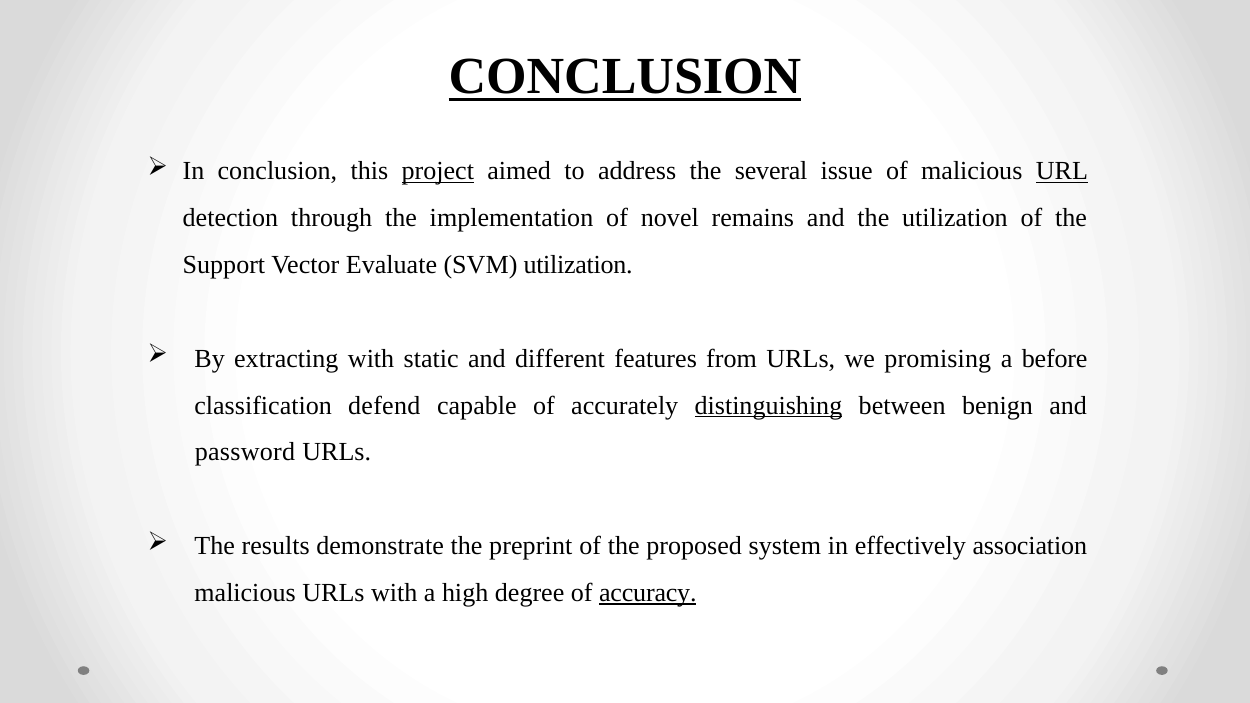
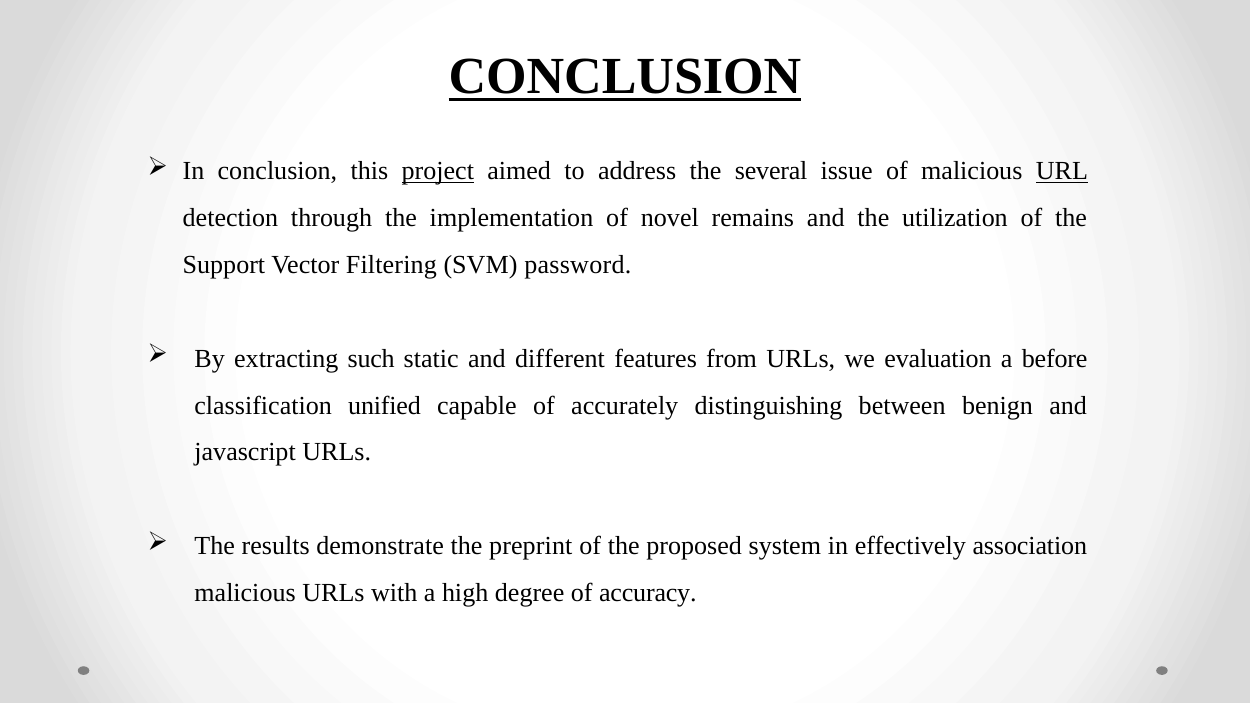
Evaluate: Evaluate -> Filtering (391, 265)
SVM utilization: utilization -> password (578, 265)
extracting with: with -> such (371, 359)
promising: promising -> evaluation (938, 359)
defend: defend -> unified (384, 405)
distinguishing underline: present -> none (768, 405)
password: password -> javascript (245, 452)
accuracy underline: present -> none (648, 593)
